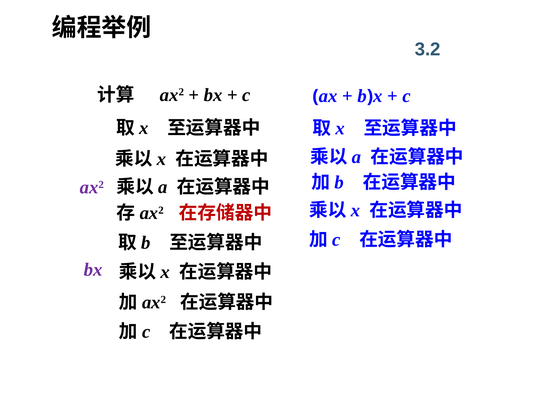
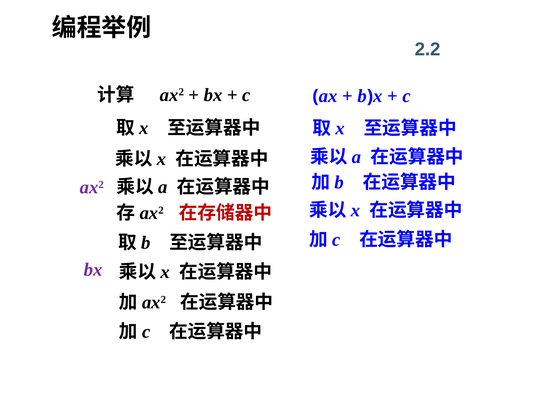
3.2: 3.2 -> 2.2 (428, 49)
